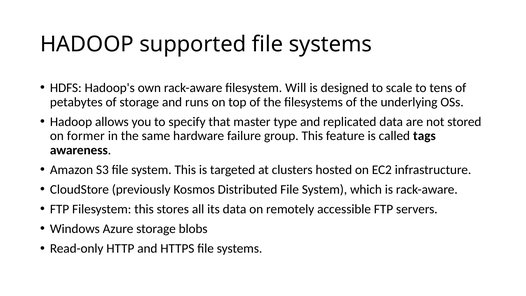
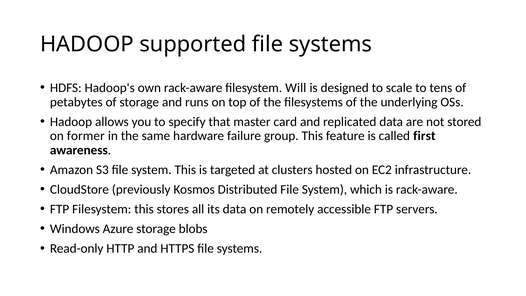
type: type -> card (285, 122)
tags: tags -> first (424, 136)
